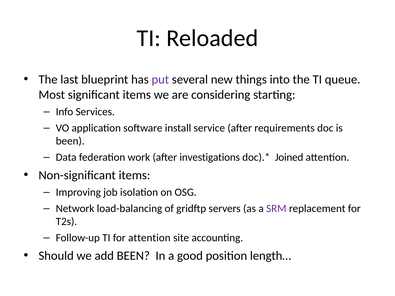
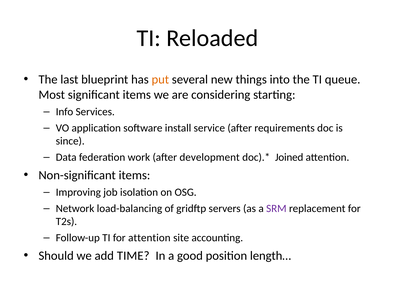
put colour: purple -> orange (160, 80)
been: been -> since (70, 141)
investigations: investigations -> development (210, 157)
add BEEN: BEEN -> TIME (133, 256)
